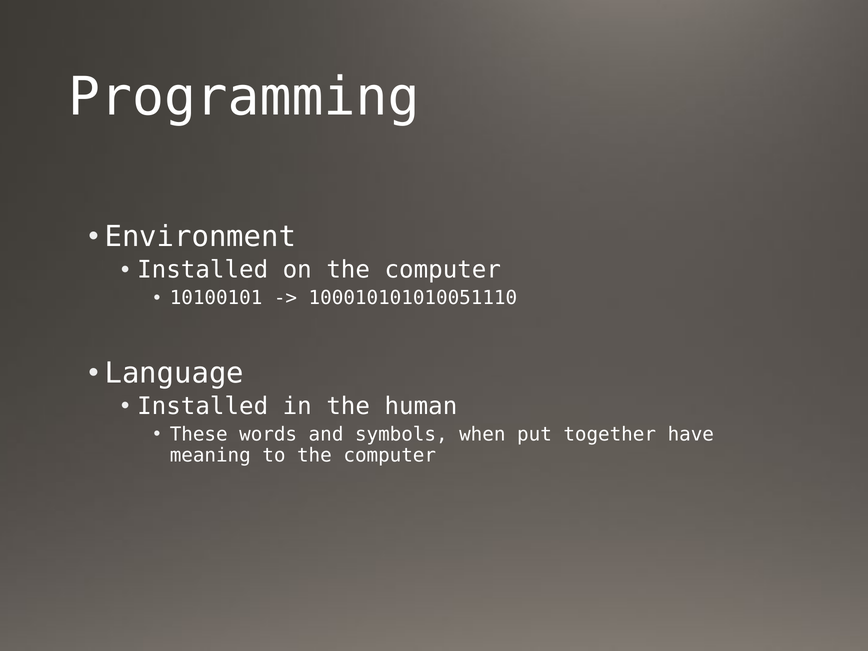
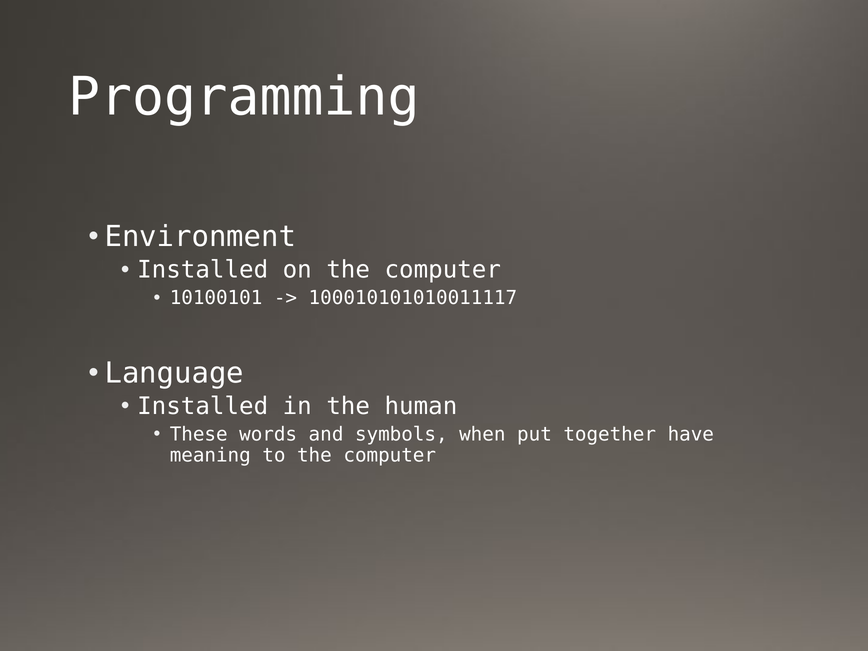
100010101010051110: 100010101010051110 -> 100010101010011117 (413, 298)
